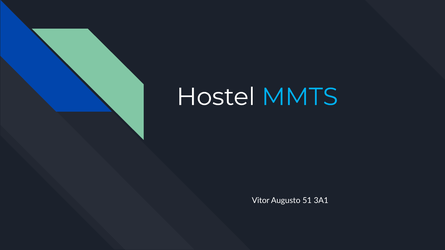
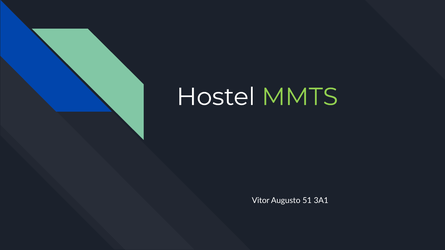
MMTS colour: light blue -> light green (300, 97)
